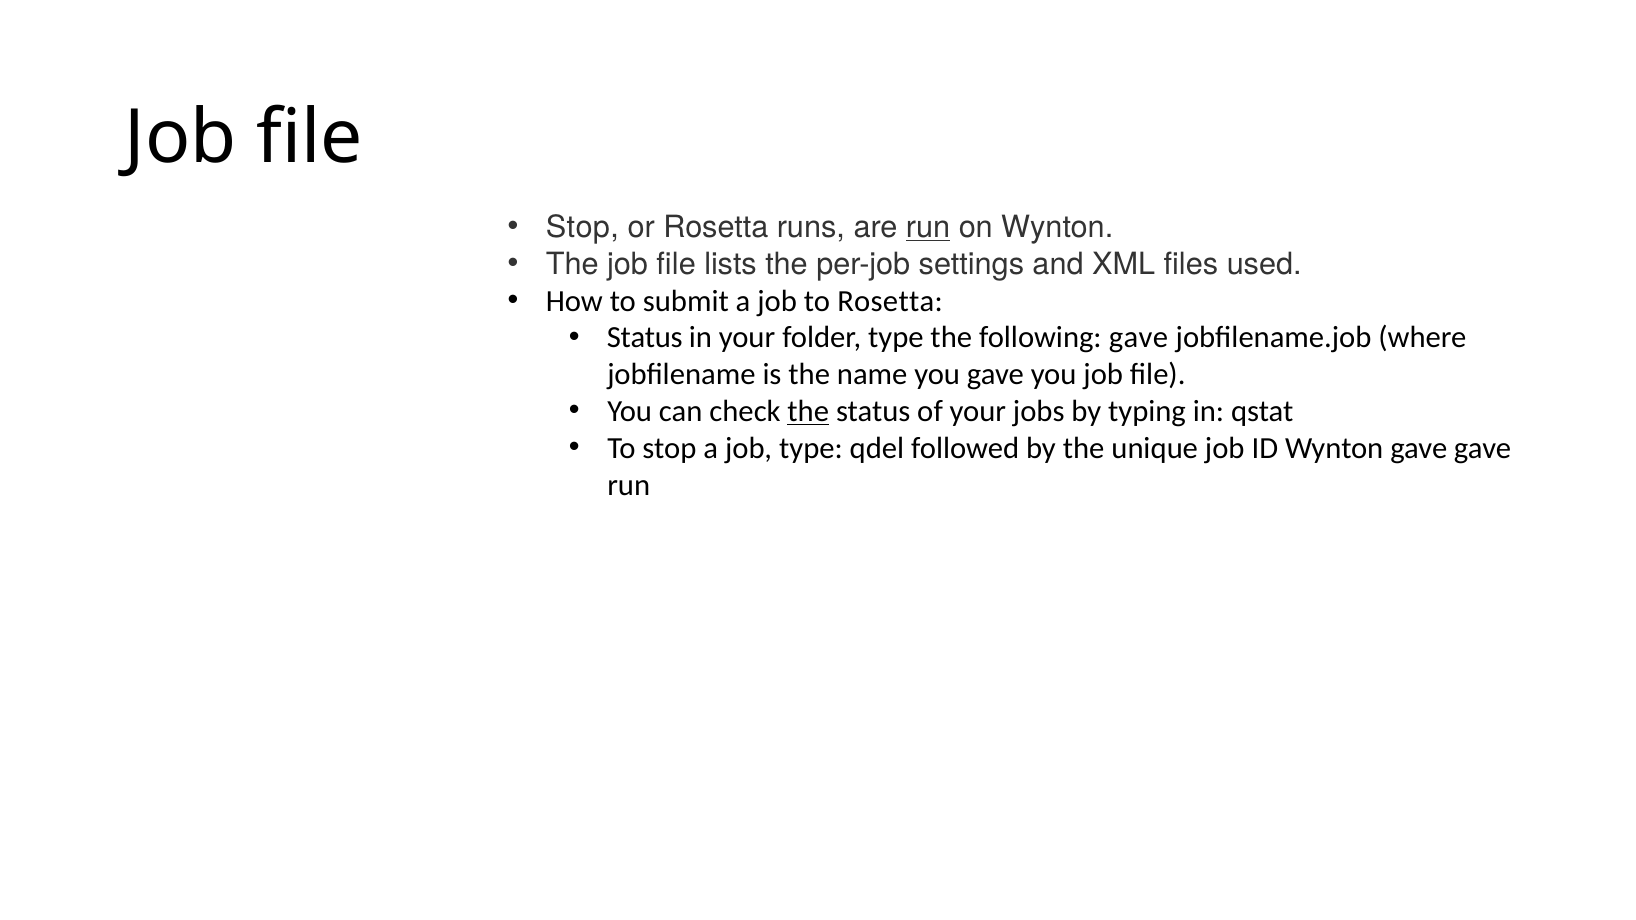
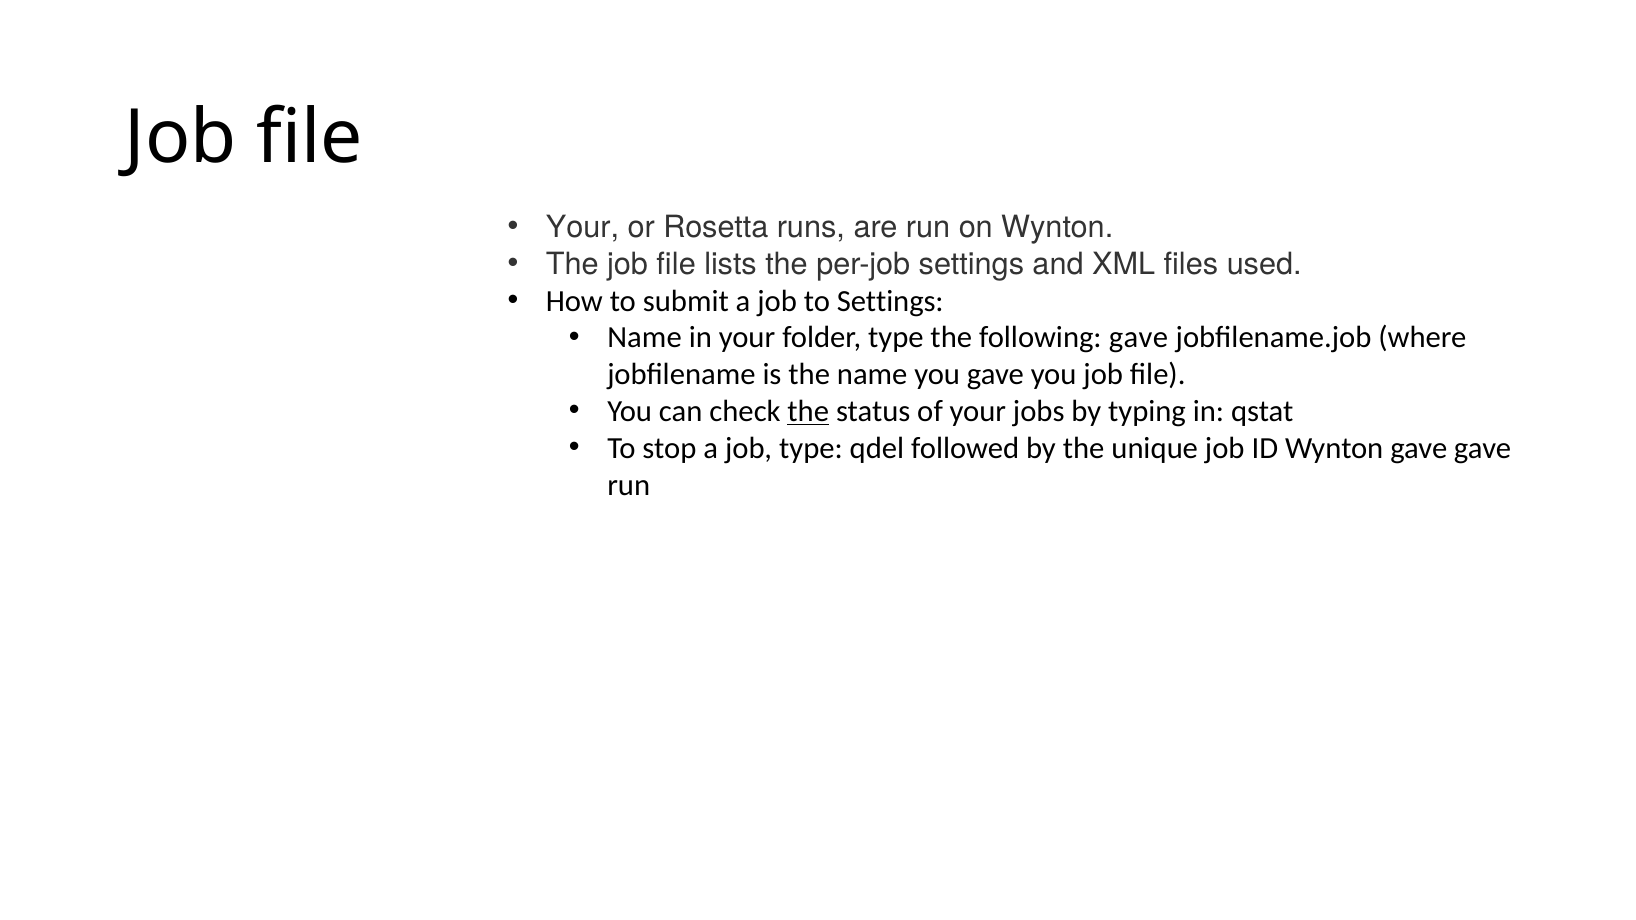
Stop: Stop -> Your (583, 227)
run underline: present -> none (928, 227)
to Rosetta: Rosetta -> Settings (890, 301)
Status: Status -> Name (645, 338)
